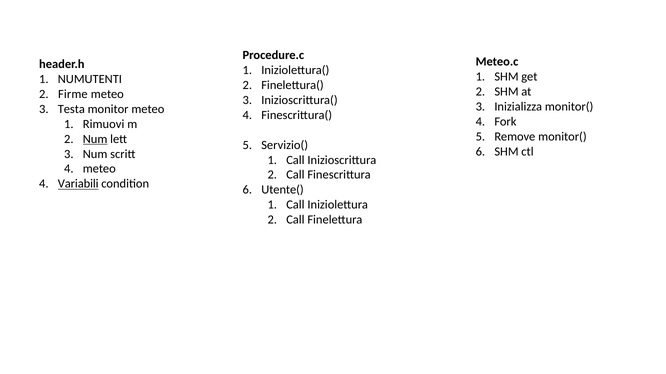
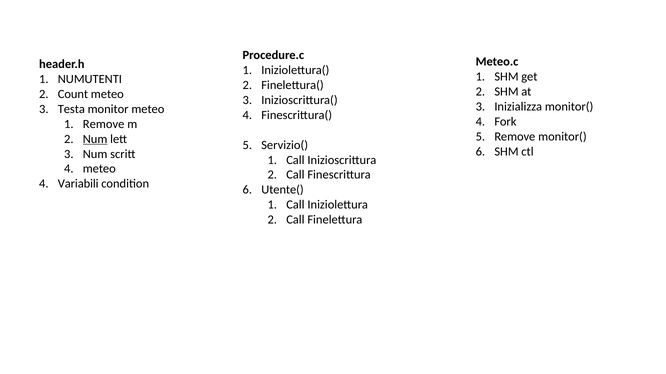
Firme: Firme -> Count (73, 94)
Rimuovi: Rimuovi -> Remove (104, 124)
Variabili underline: present -> none (78, 184)
